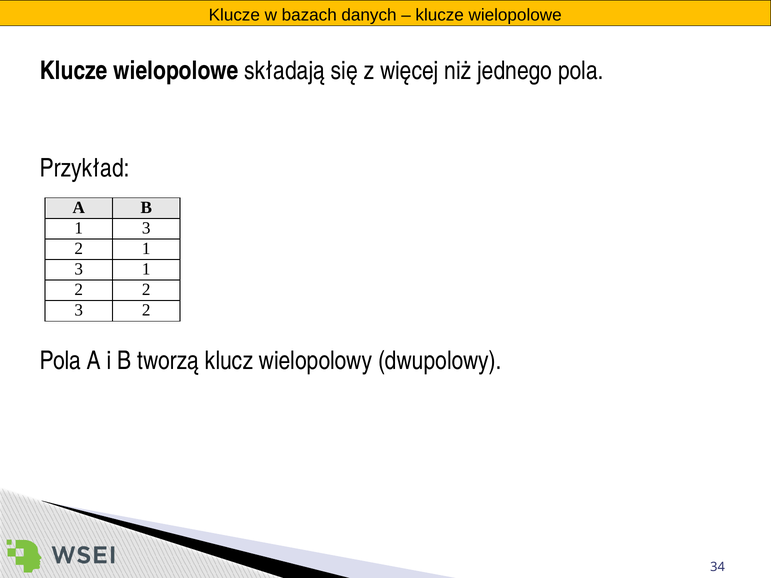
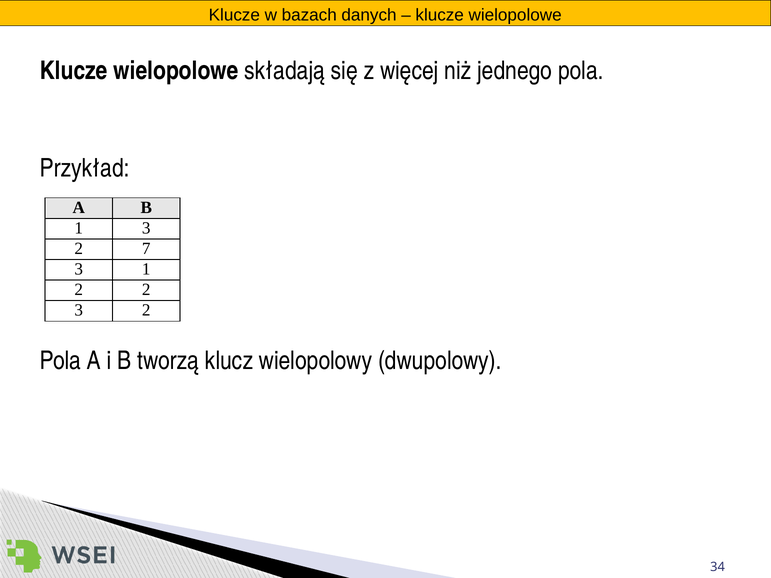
2 1: 1 -> 7 (146, 249)
